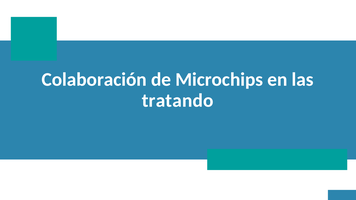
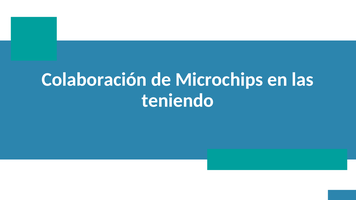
tratando: tratando -> teniendo (178, 101)
